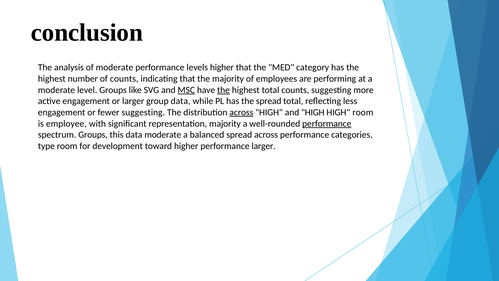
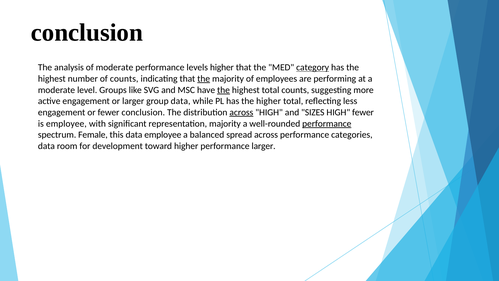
category underline: none -> present (313, 67)
the underline: none -> present (204, 79)
MSC underline: present -> none (186, 90)
the spread: spread -> higher (269, 101)
fewer suggesting: suggesting -> conclusion (143, 112)
and HIGH: HIGH -> SIZES (313, 112)
HIGH room: room -> fewer (363, 112)
spectrum Groups: Groups -> Female (93, 135)
data moderate: moderate -> employee (163, 135)
type: type -> data (46, 146)
